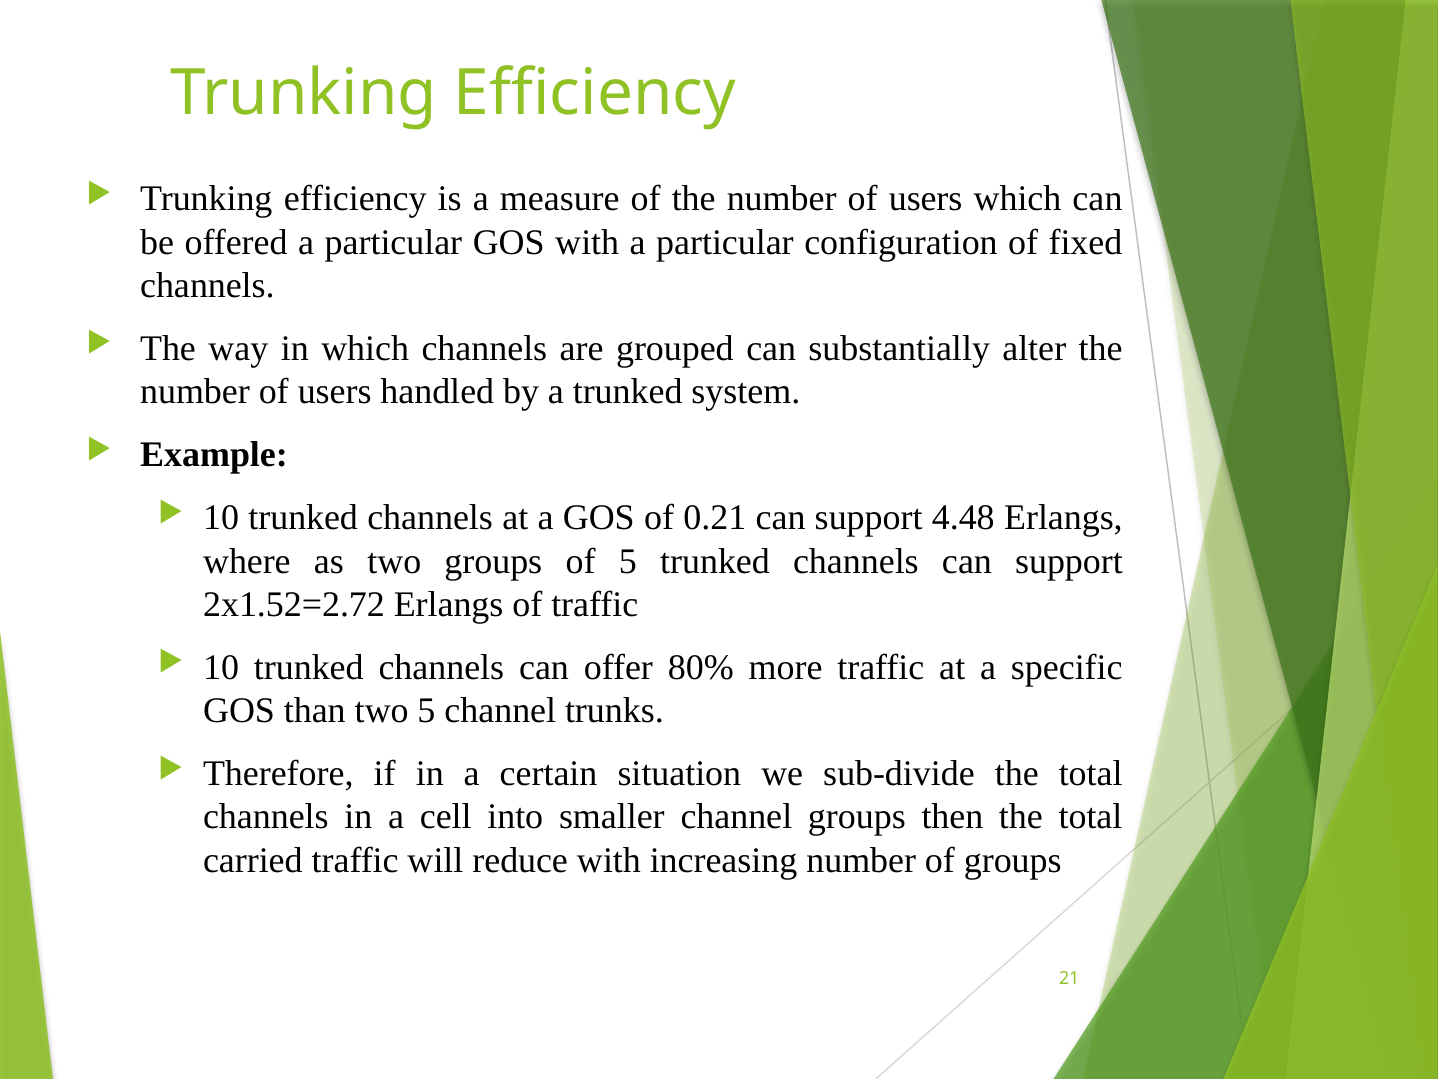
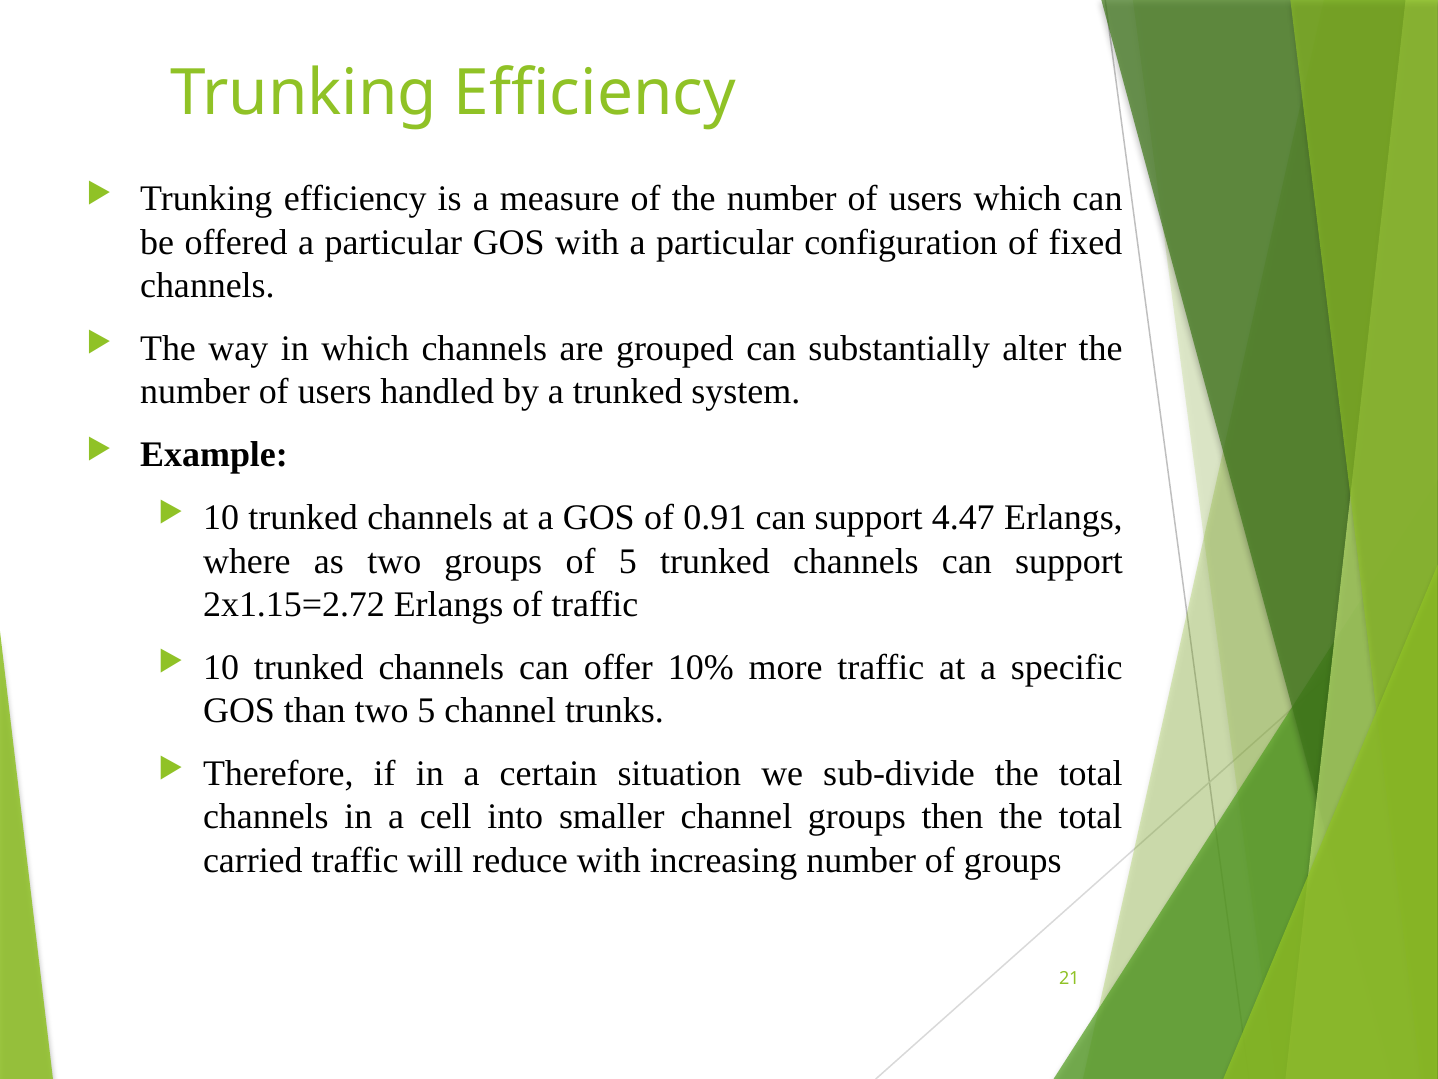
0.21: 0.21 -> 0.91 (715, 518)
4.48: 4.48 -> 4.47 (963, 518)
2x1.52=2.72: 2x1.52=2.72 -> 2x1.15=2.72 (294, 604)
80%: 80% -> 10% (701, 667)
